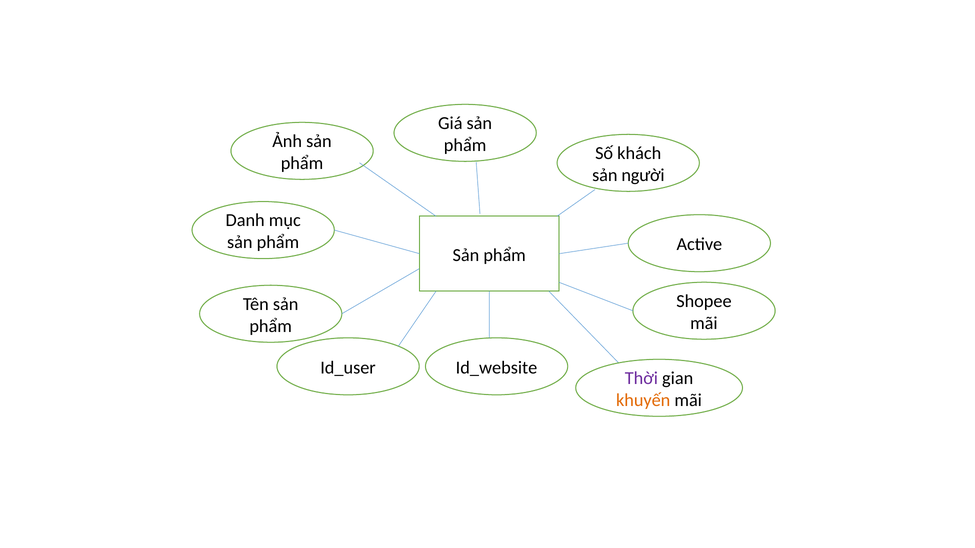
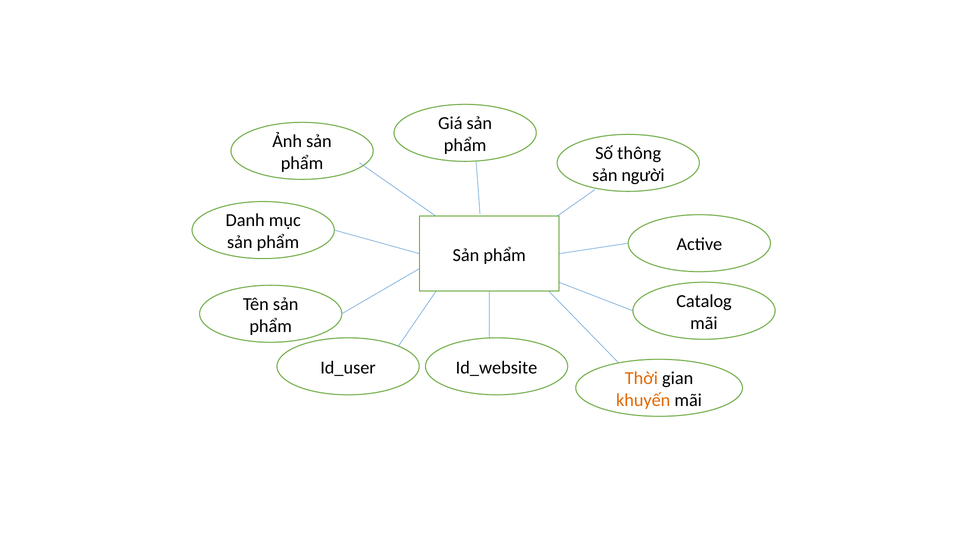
khách: khách -> thông (639, 153)
Shopee: Shopee -> Catalog (704, 301)
Thời colour: purple -> orange (641, 378)
